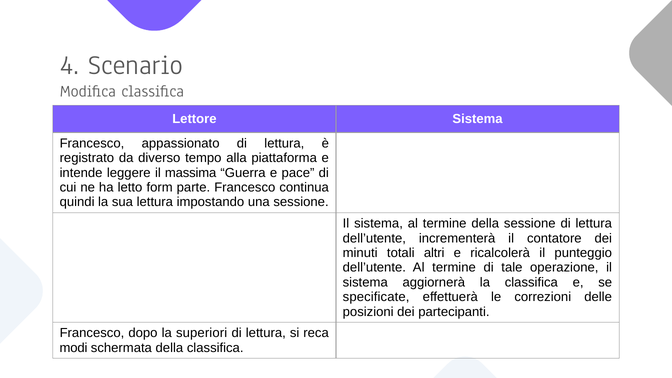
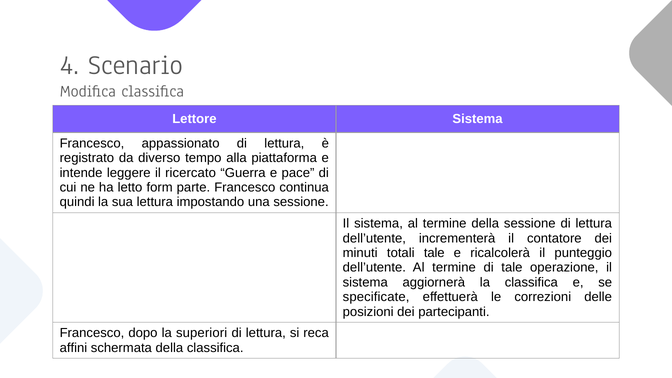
massima: massima -> ricercato (191, 173)
totali altri: altri -> tale (434, 253)
modi: modi -> affini (73, 348)
